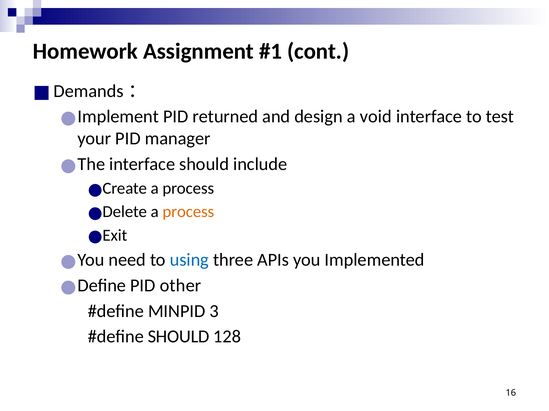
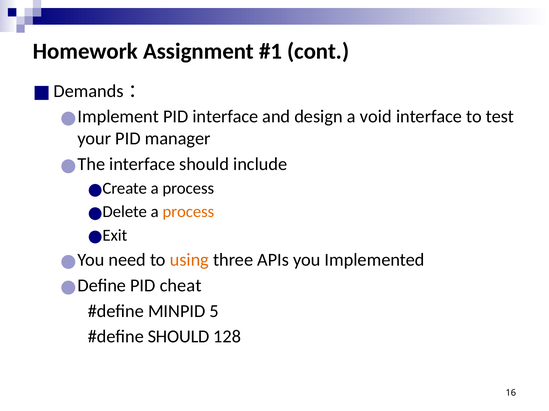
PID returned: returned -> interface (225, 117)
using colour: blue -> orange (189, 260)
other: other -> cheat (181, 286)
3: 3 -> 5 (214, 312)
